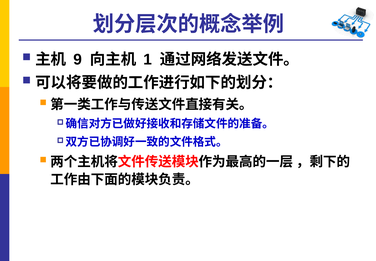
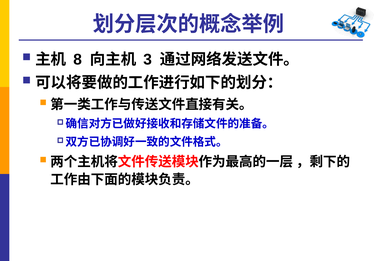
9: 9 -> 8 (78, 59)
1: 1 -> 3 (148, 59)
